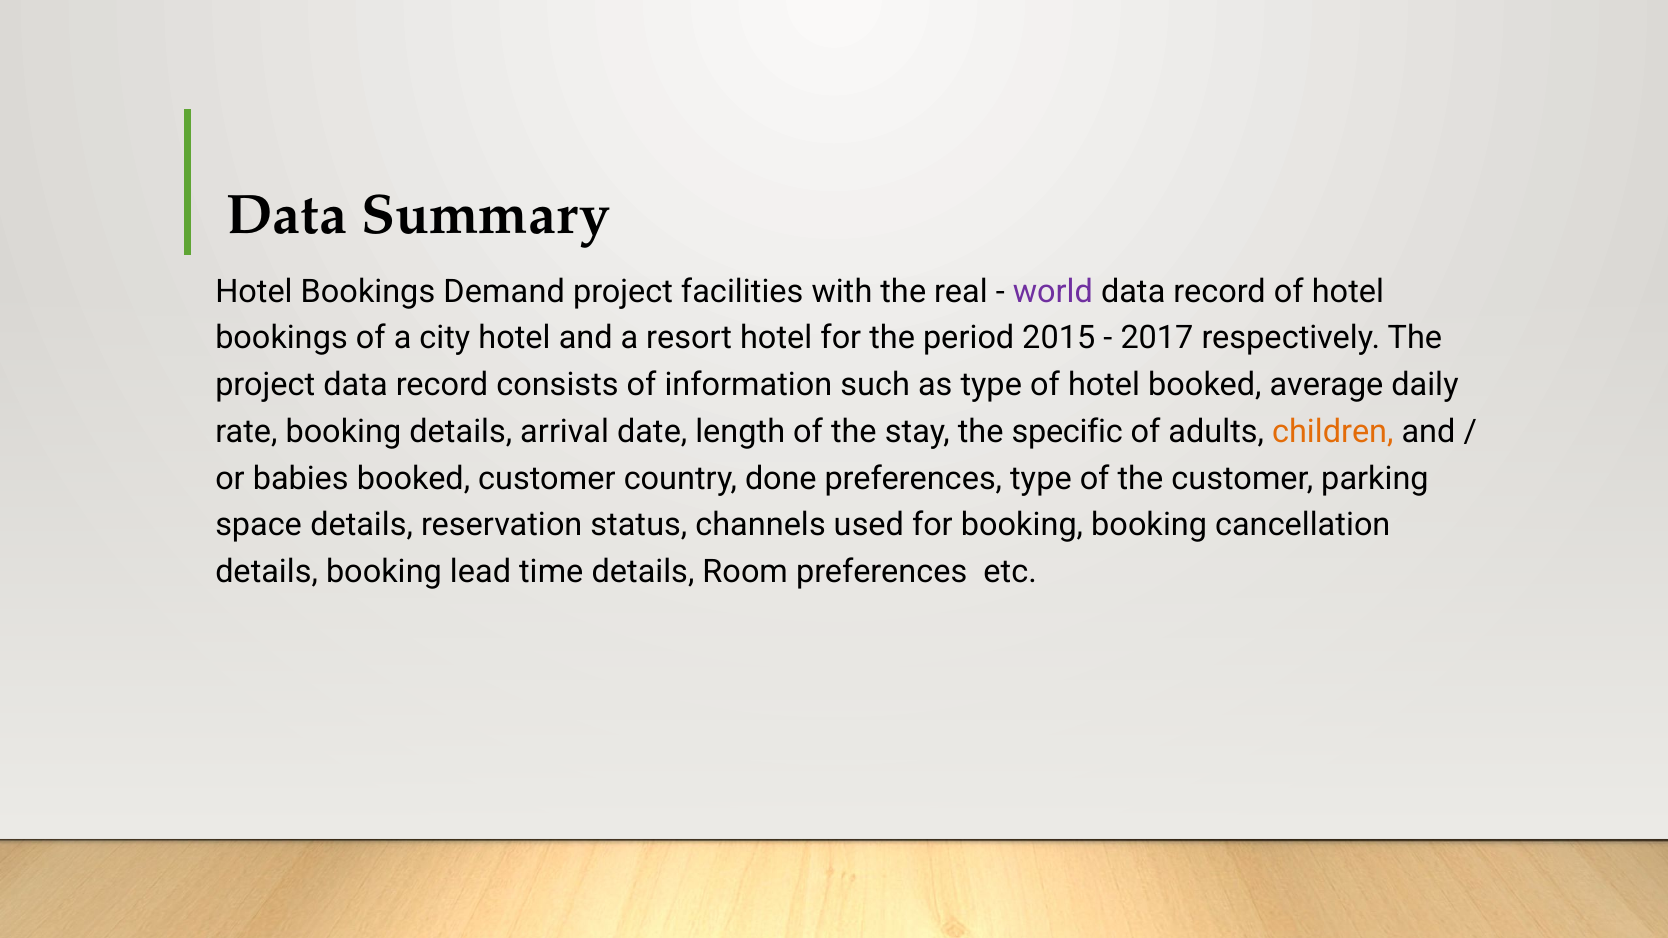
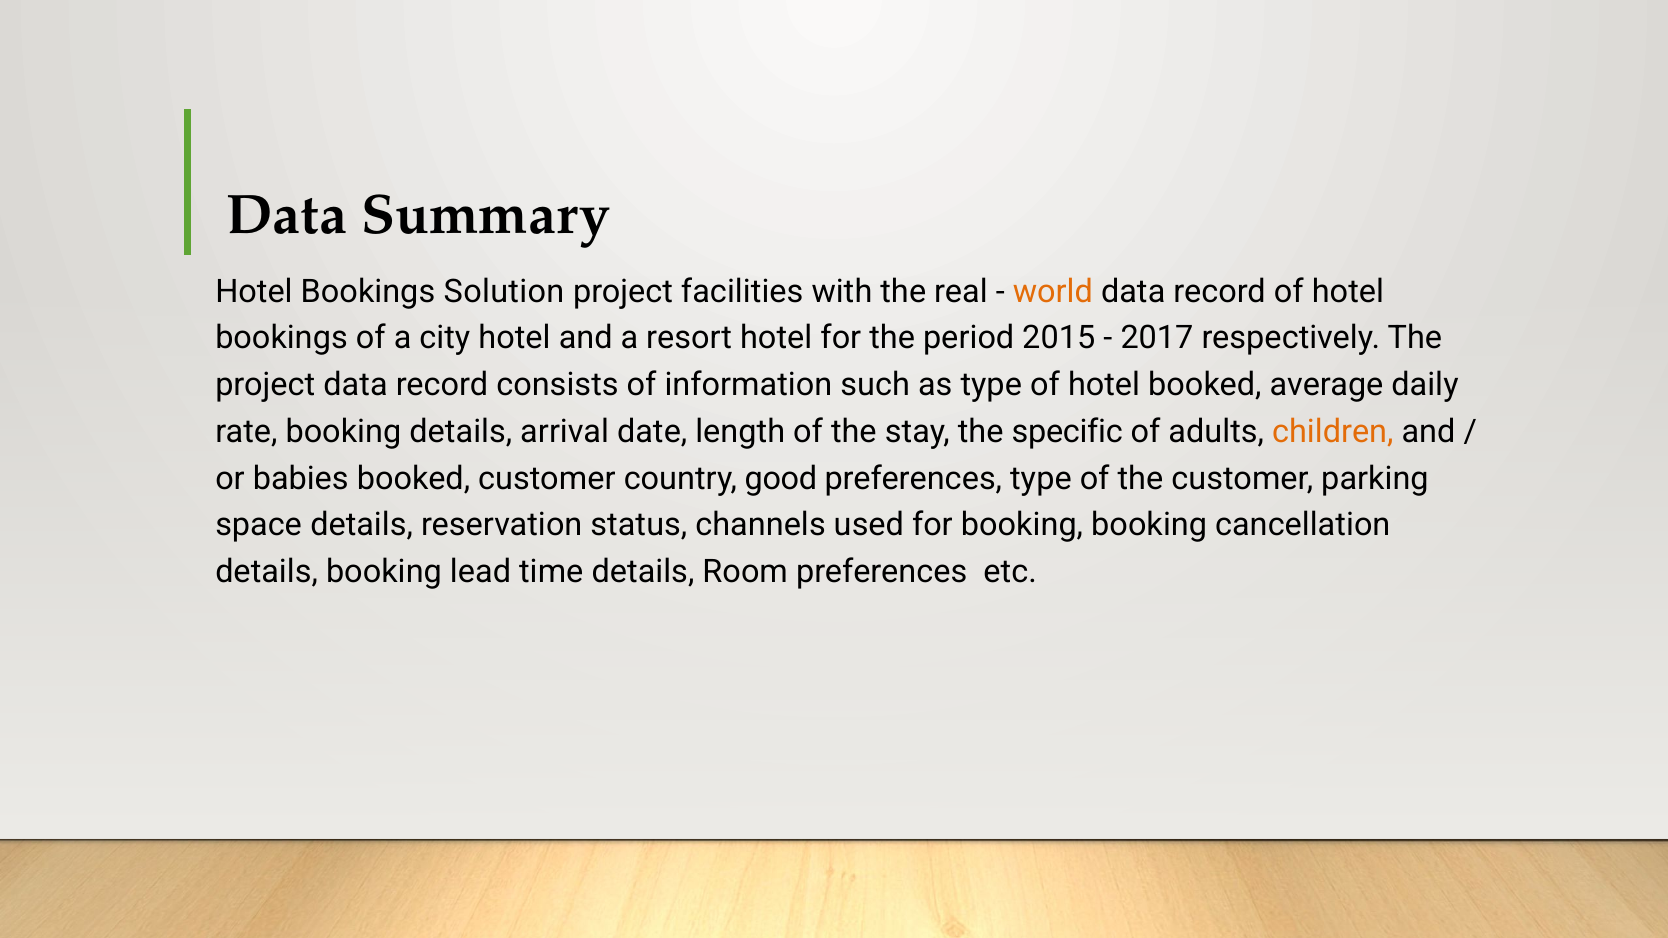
Demand: Demand -> Solution (504, 292)
world colour: purple -> orange (1053, 292)
done: done -> good (781, 479)
